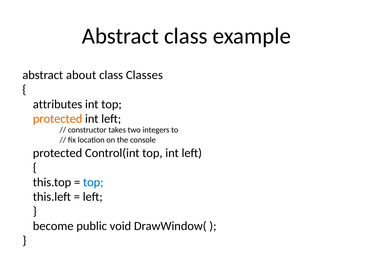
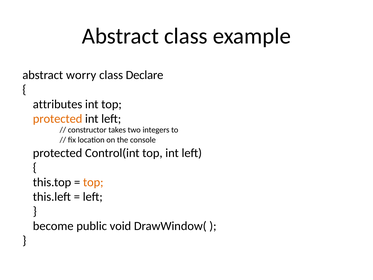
about: about -> worry (81, 75)
Classes: Classes -> Declare (145, 75)
top colour: blue -> orange (93, 182)
